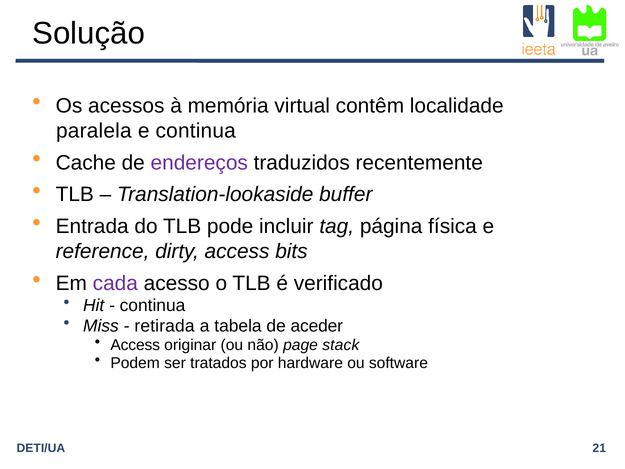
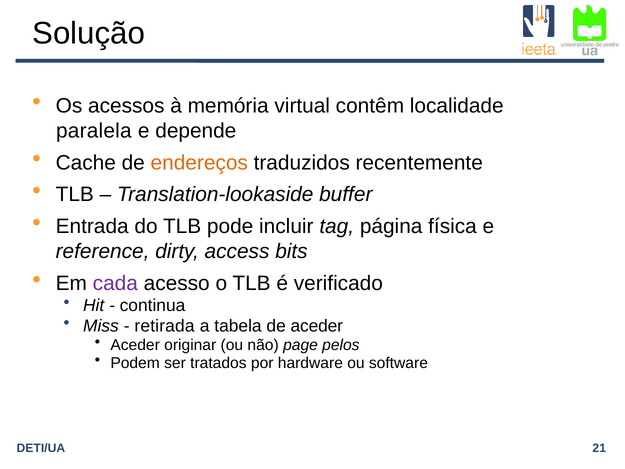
e continua: continua -> depende (196, 131)
endereços colour: purple -> orange (199, 163)
Access: Access -> Aceder (135, 345)
stack: stack -> pelos (341, 345)
